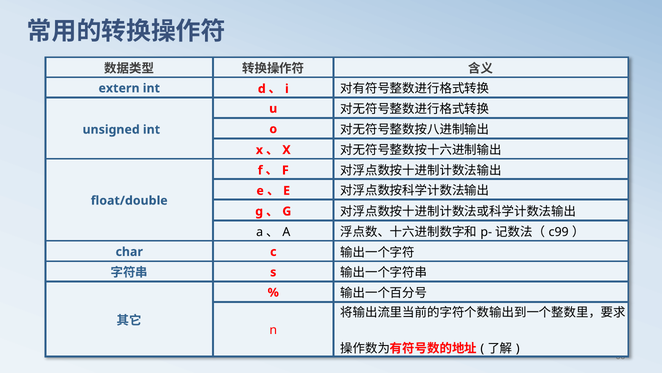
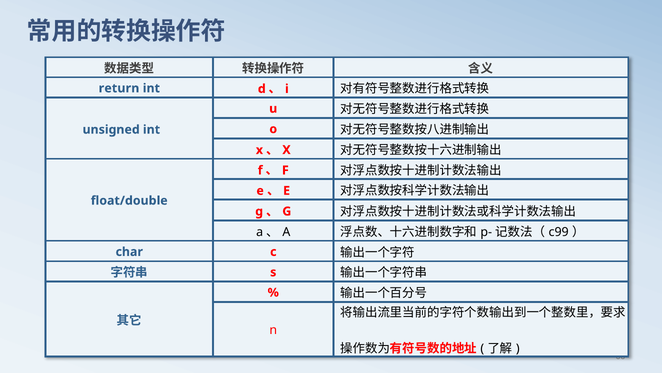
extern: extern -> return (119, 88)
